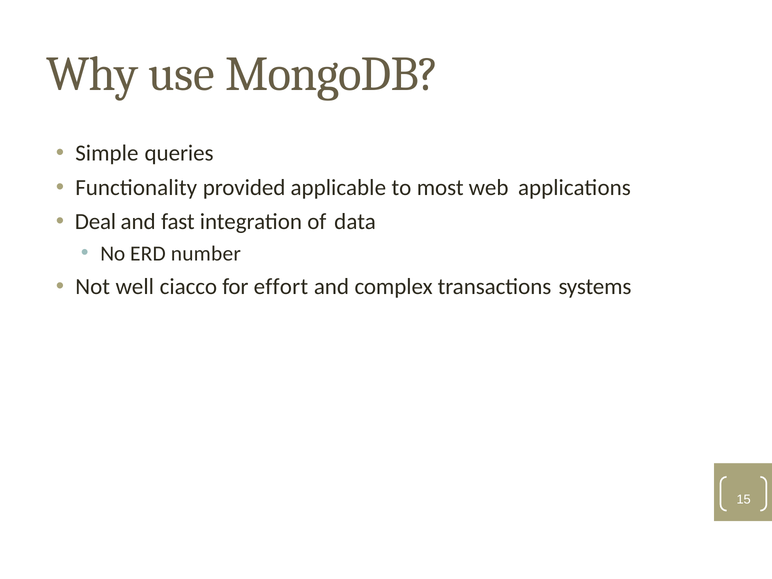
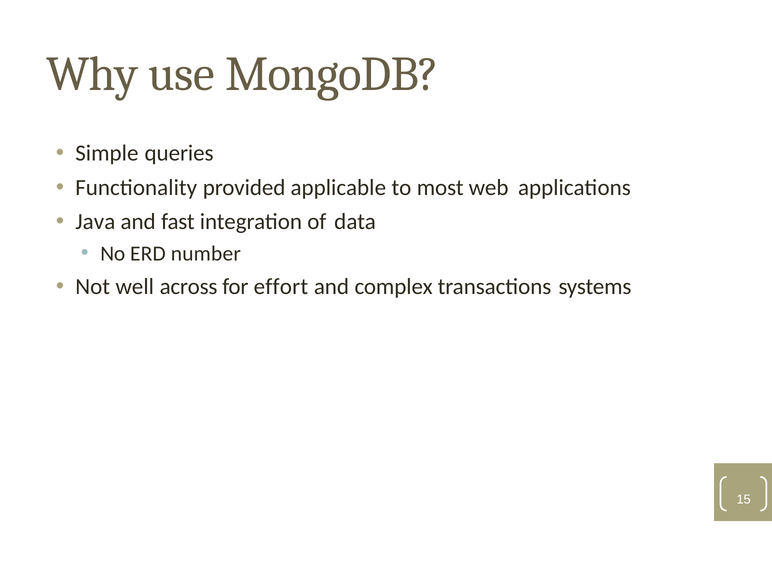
Deal: Deal -> Java (95, 222)
ciacco: ciacco -> across (189, 287)
